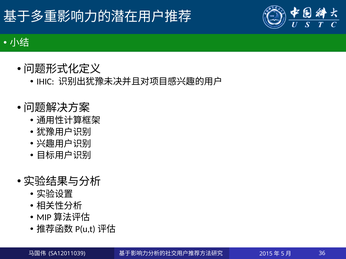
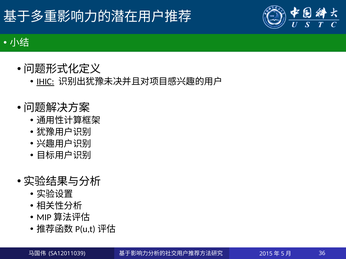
IHIC underline: none -> present (45, 82)
